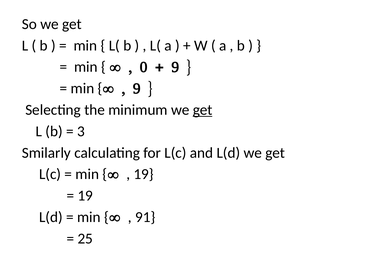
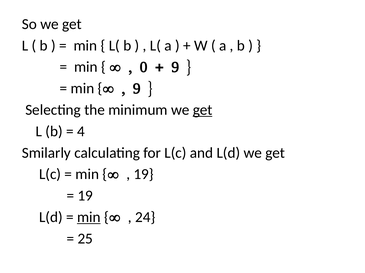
3: 3 -> 4 (81, 132)
min underline: none -> present (89, 218)
91: 91 -> 24 (145, 218)
